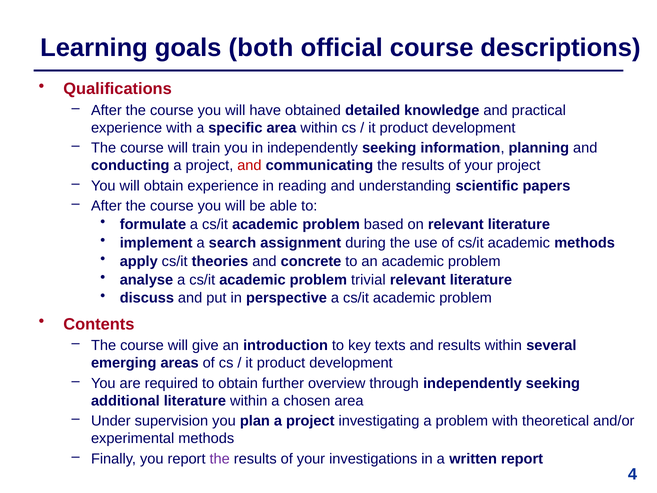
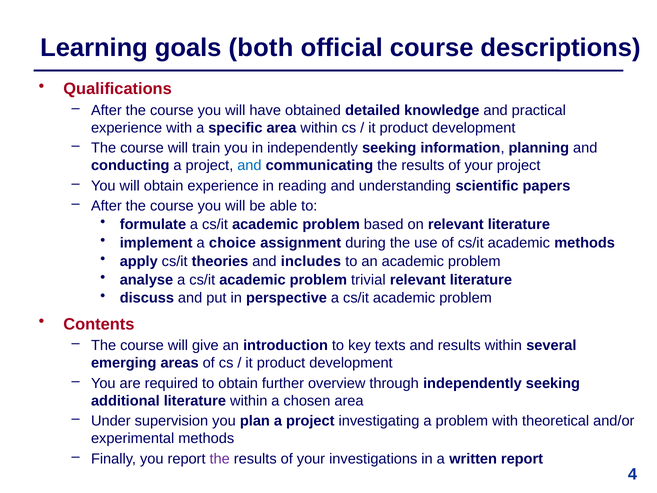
and colour: red -> blue (249, 165)
search: search -> choice (232, 243)
concrete: concrete -> includes (311, 261)
